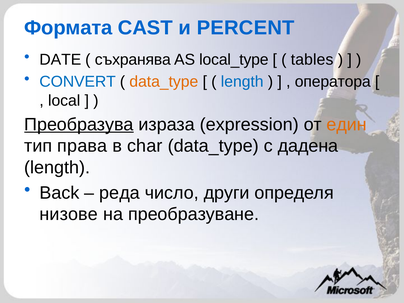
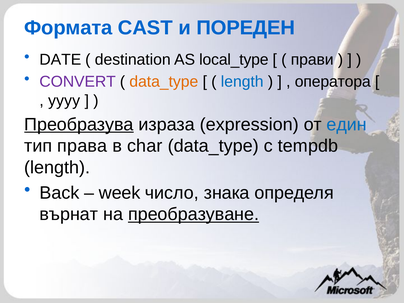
PERCENT: PERCENT -> ПОРЕДЕН (246, 28)
съхранява: съхранява -> destination (133, 60)
tables: tables -> прави (312, 60)
CONVERT colour: blue -> purple (78, 82)
local: local -> yyyy (64, 101)
един colour: orange -> blue (347, 125)
дадена: дадена -> tempdb (308, 146)
реда: реда -> week (120, 193)
други: други -> знака (227, 193)
низове: низове -> върнат (69, 214)
преобразуване underline: none -> present (194, 214)
